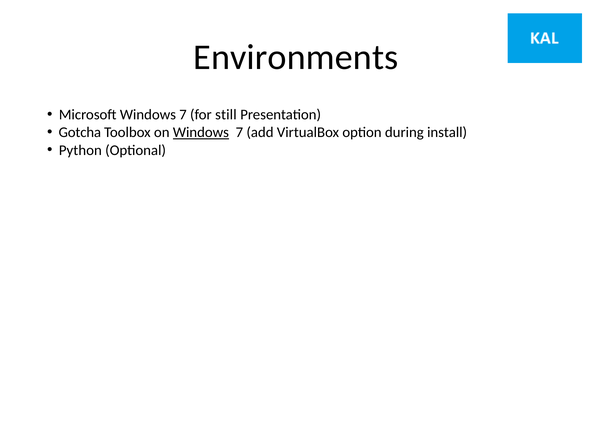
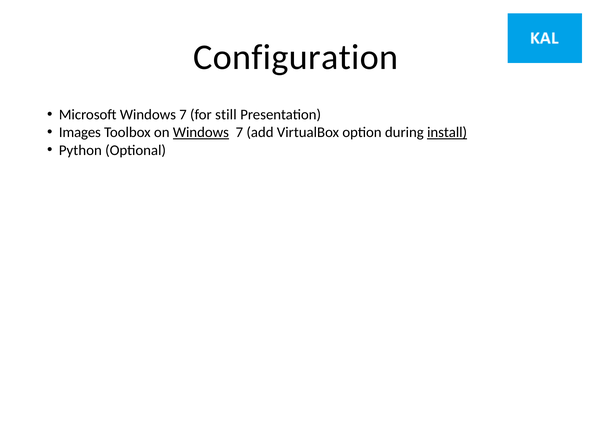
Environments: Environments -> Configuration (296, 57)
Gotcha: Gotcha -> Images (80, 132)
install underline: none -> present (447, 132)
